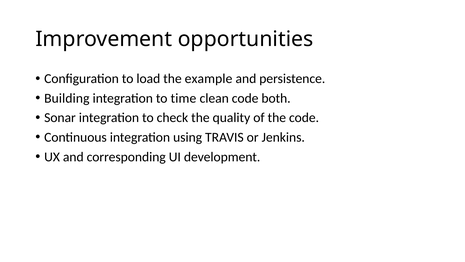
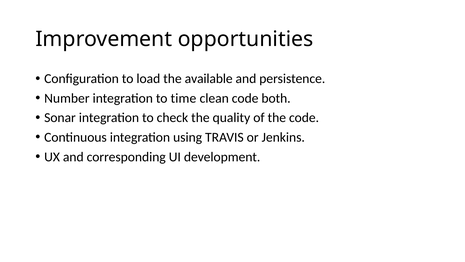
example: example -> available (209, 79)
Building: Building -> Number (67, 98)
